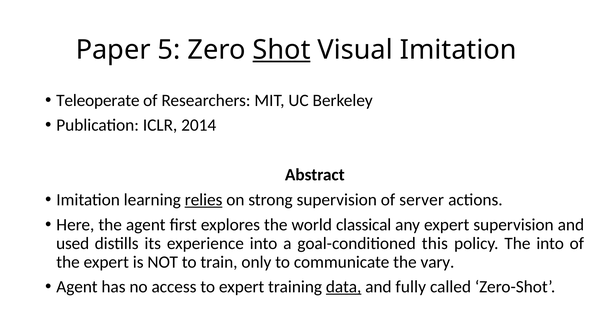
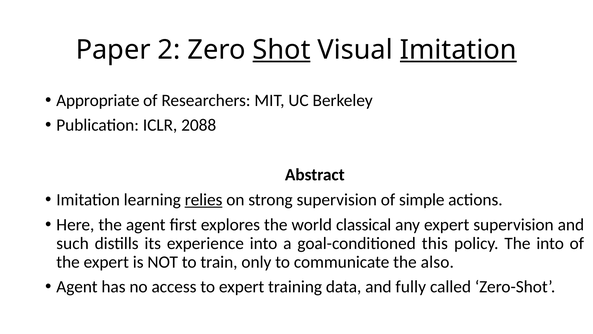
5: 5 -> 2 (169, 50)
Imitation underline: none -> present (458, 50)
Teleoperate: Teleoperate -> Appropriate (98, 100)
2014: 2014 -> 2088 (199, 125)
server: server -> simple (422, 200)
used: used -> such (73, 243)
vary: vary -> also (437, 262)
data underline: present -> none (344, 286)
